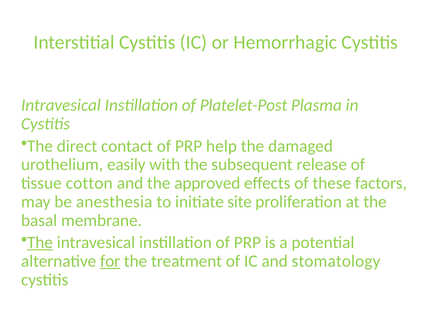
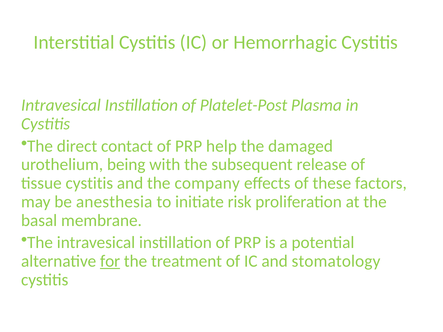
easily: easily -> being (126, 165)
tissue cotton: cotton -> cystitis (89, 183)
approved: approved -> company (207, 183)
site: site -> risk (240, 202)
The underline: present -> none (40, 243)
